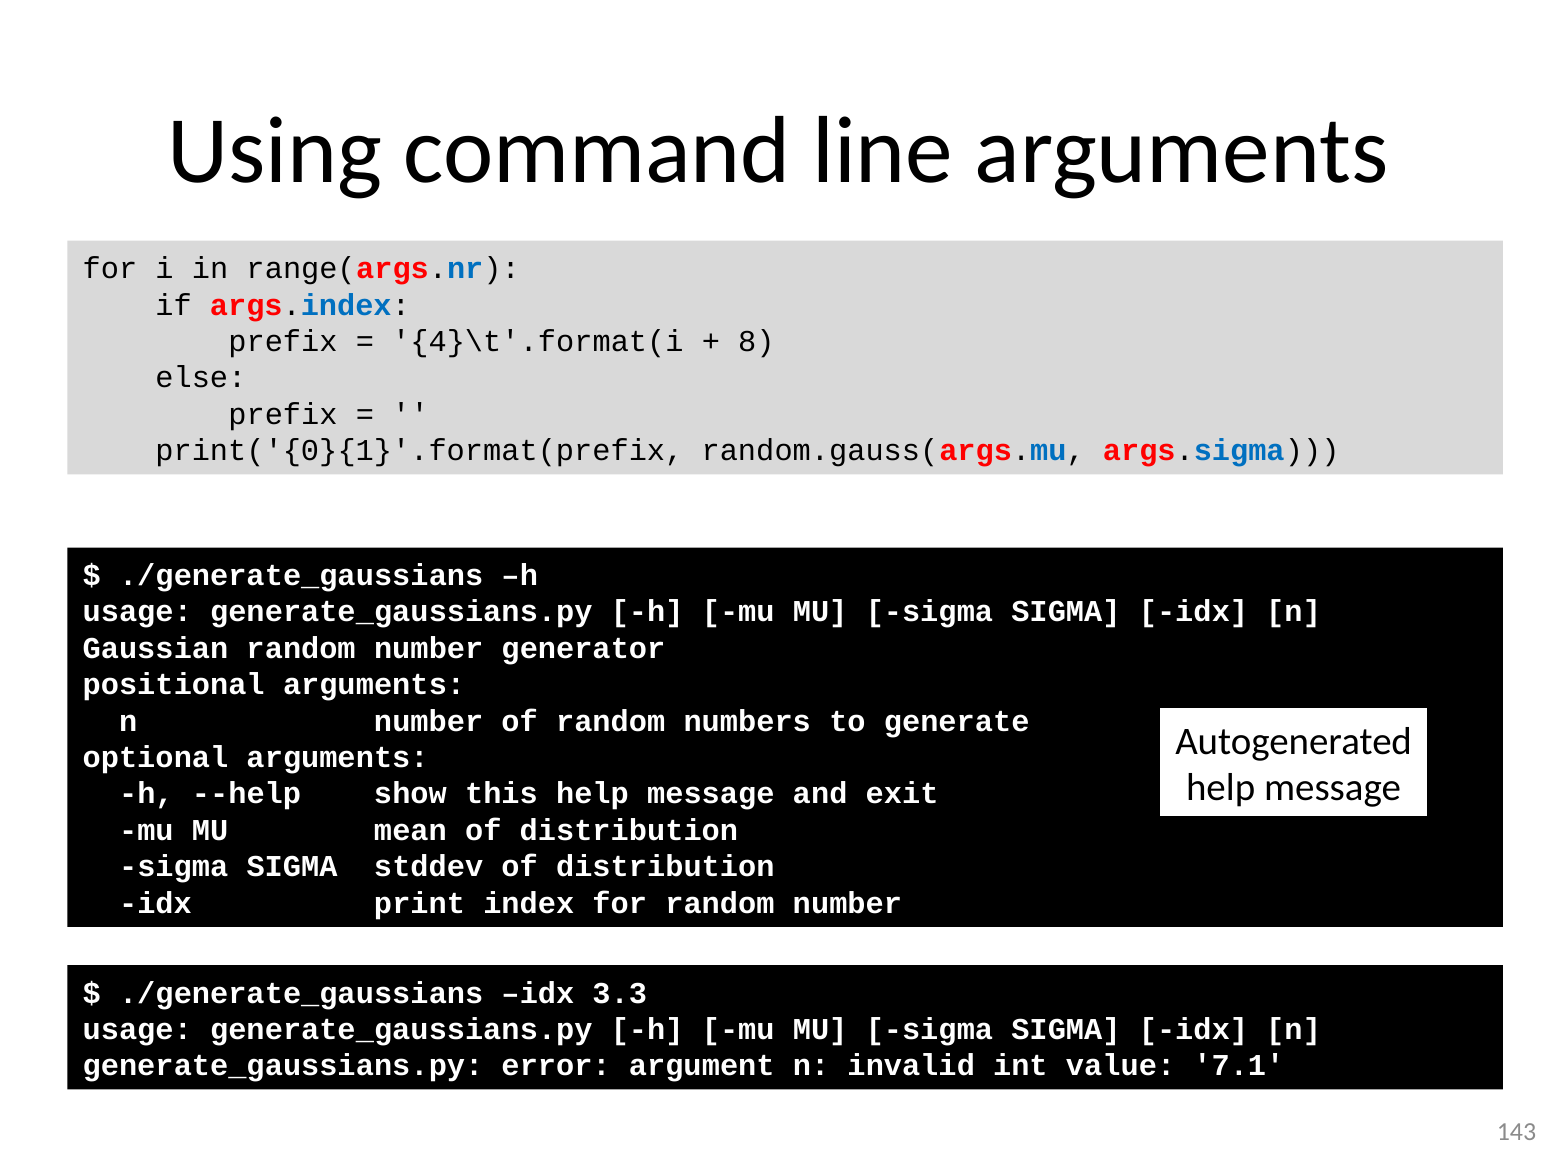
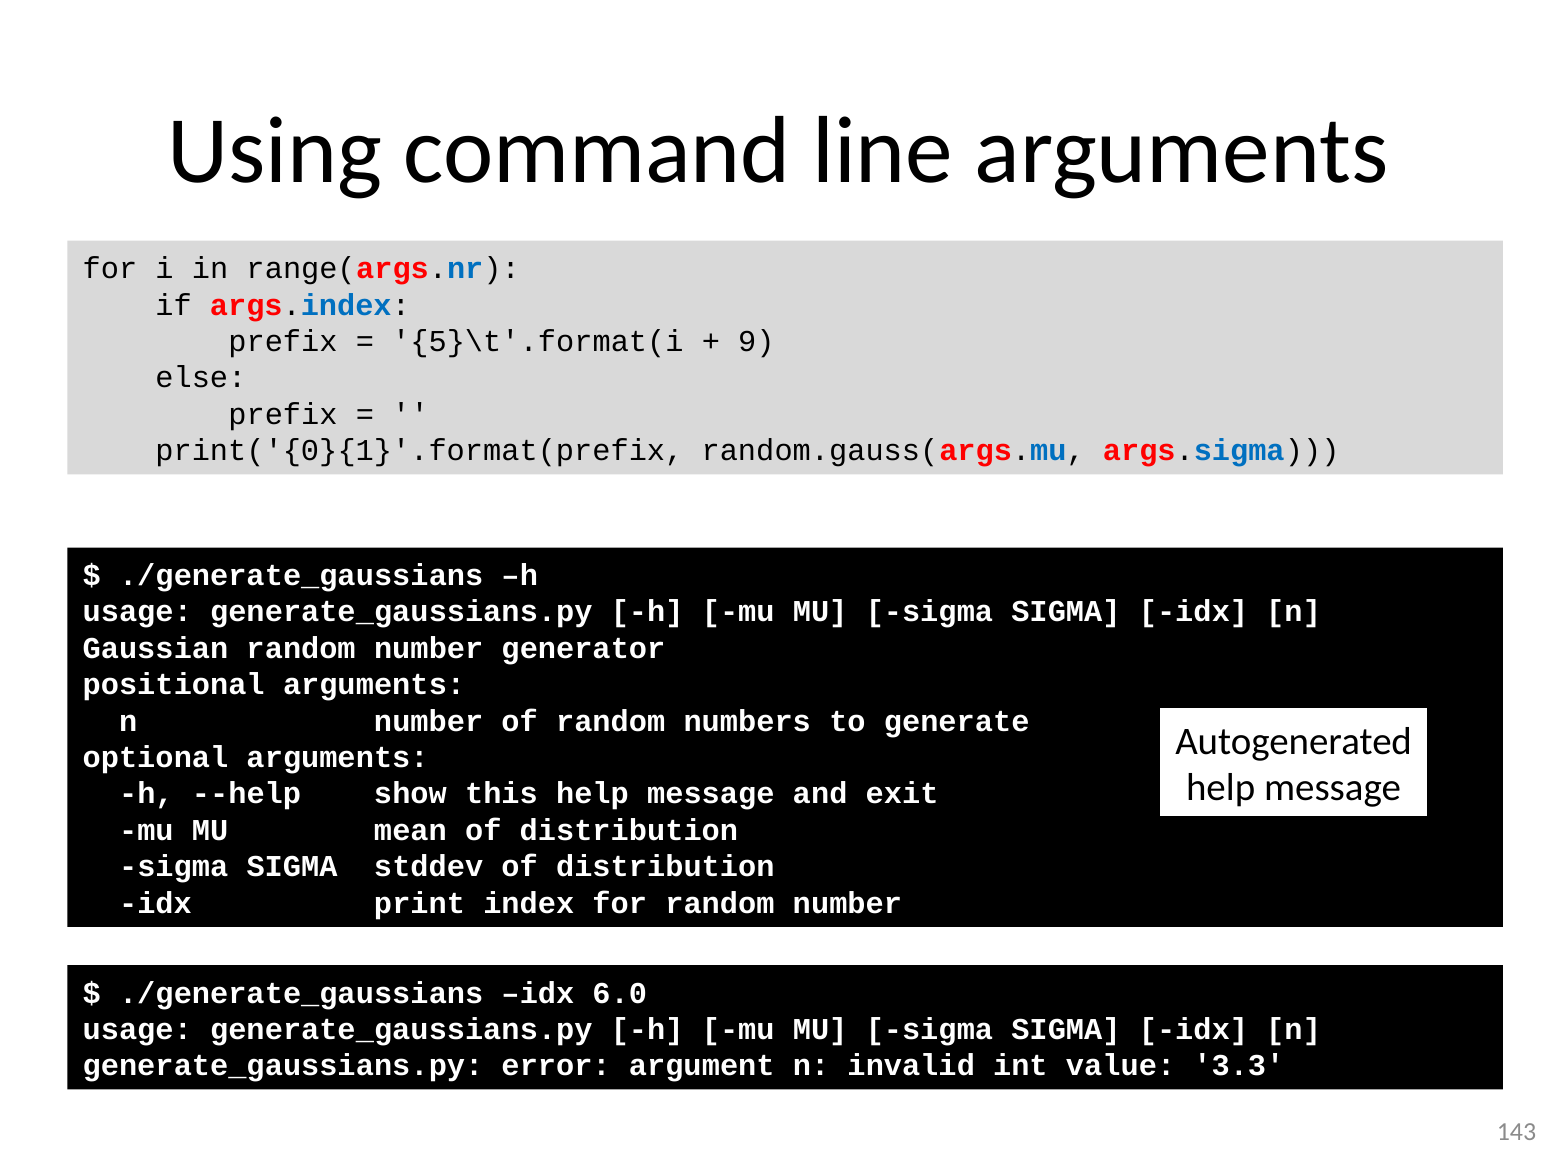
4}\t'.format(i: 4}\t'.format(i -> 5}\t'.format(i (538, 341)
8: 8 -> 9 (756, 341)
3.3: 3.3 -> 6.0 (620, 993)
7.1: 7.1 -> 3.3 (1239, 1065)
